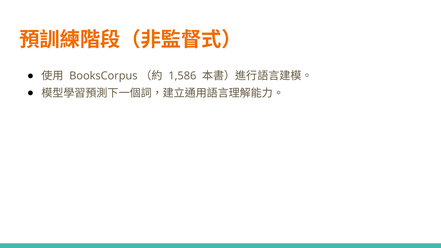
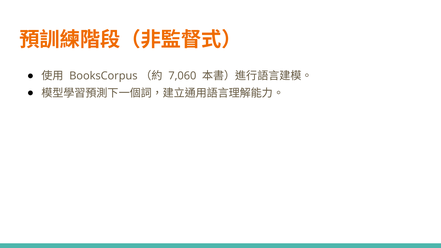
1,586: 1,586 -> 7,060 (182, 76)
